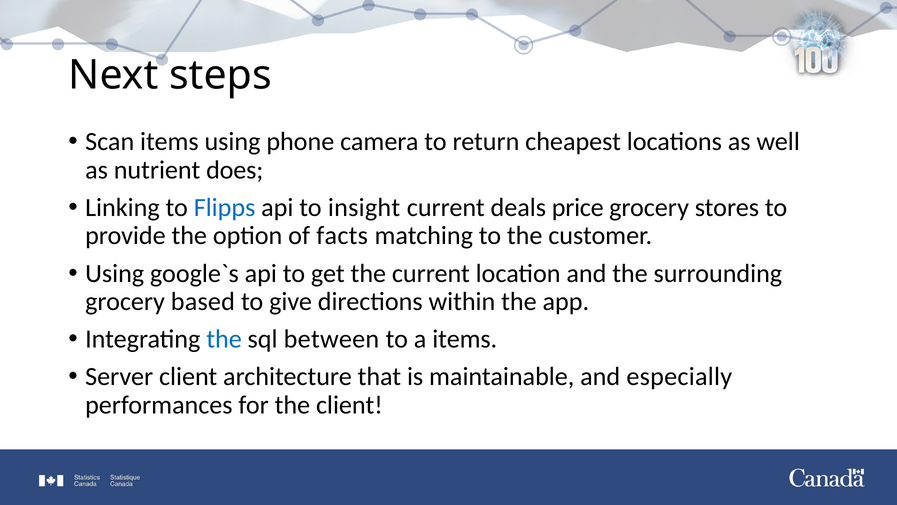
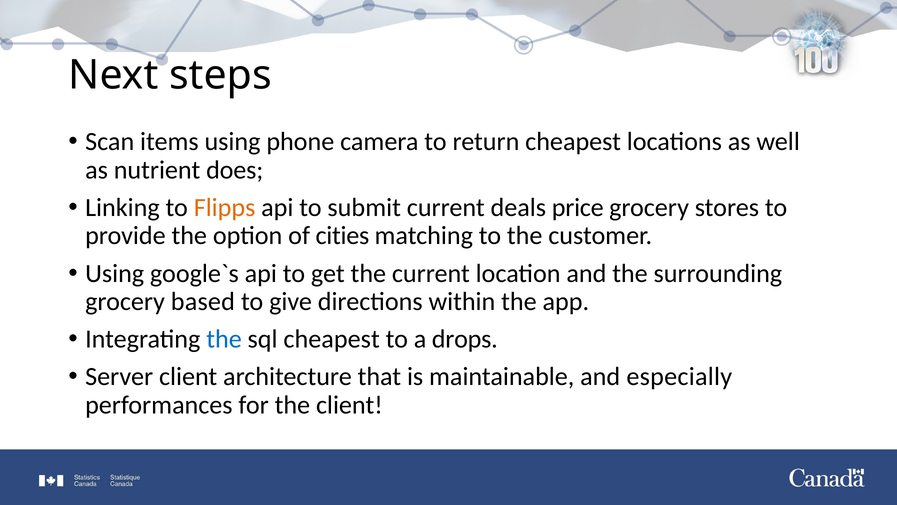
Flipps colour: blue -> orange (225, 207)
insight: insight -> submit (364, 207)
facts: facts -> cities (342, 236)
sql between: between -> cheapest (332, 339)
a items: items -> drops (465, 339)
